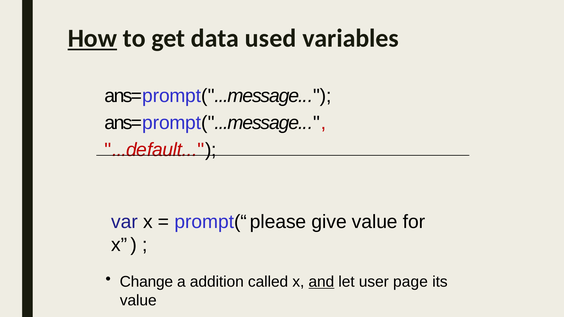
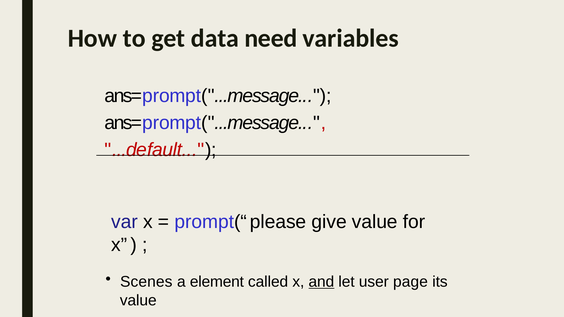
How underline: present -> none (92, 38)
used: used -> need (271, 38)
Change: Change -> Scenes (146, 282)
addition: addition -> element (217, 282)
